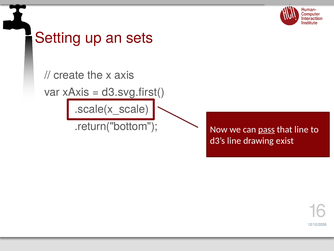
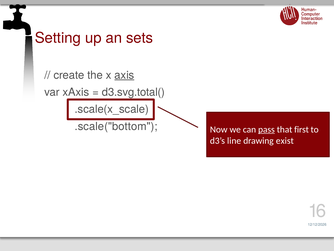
axis underline: none -> present (124, 75)
d3.svg.first(: d3.svg.first( -> d3.svg.total( (133, 92)
.return("bottom: .return("bottom -> .scale("bottom (116, 126)
that line: line -> first (302, 129)
